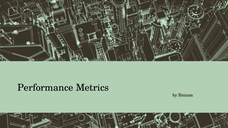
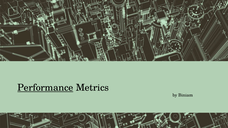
Performance underline: none -> present (45, 88)
